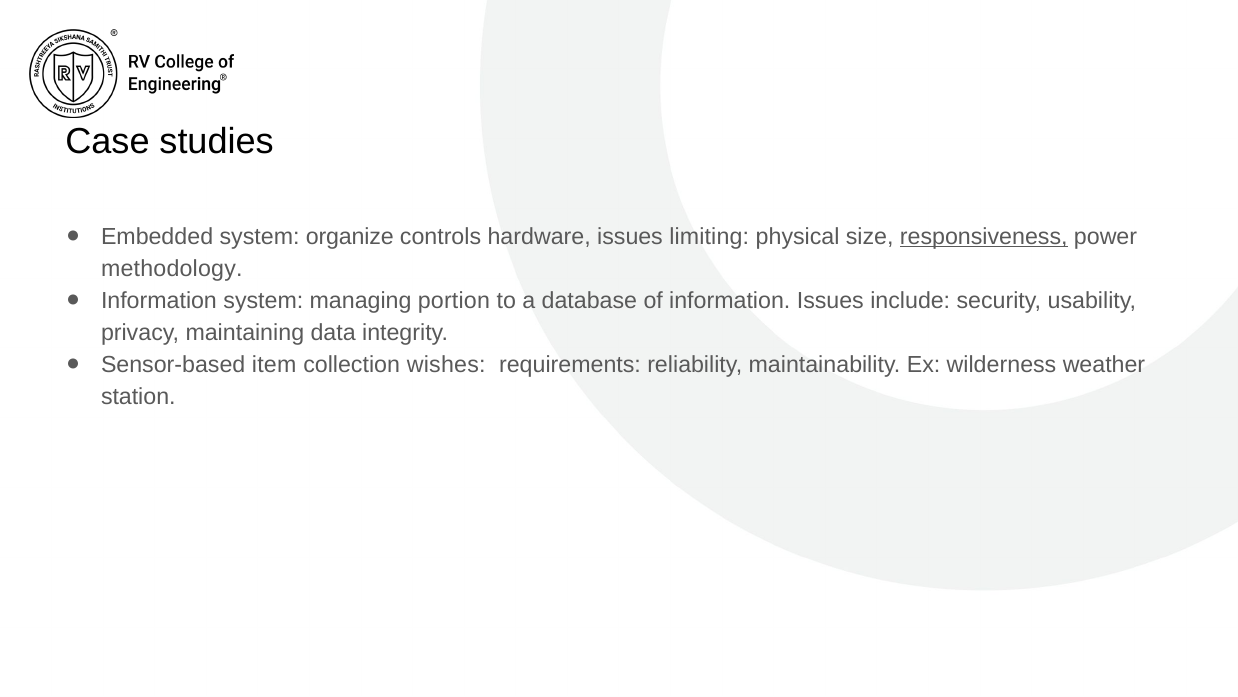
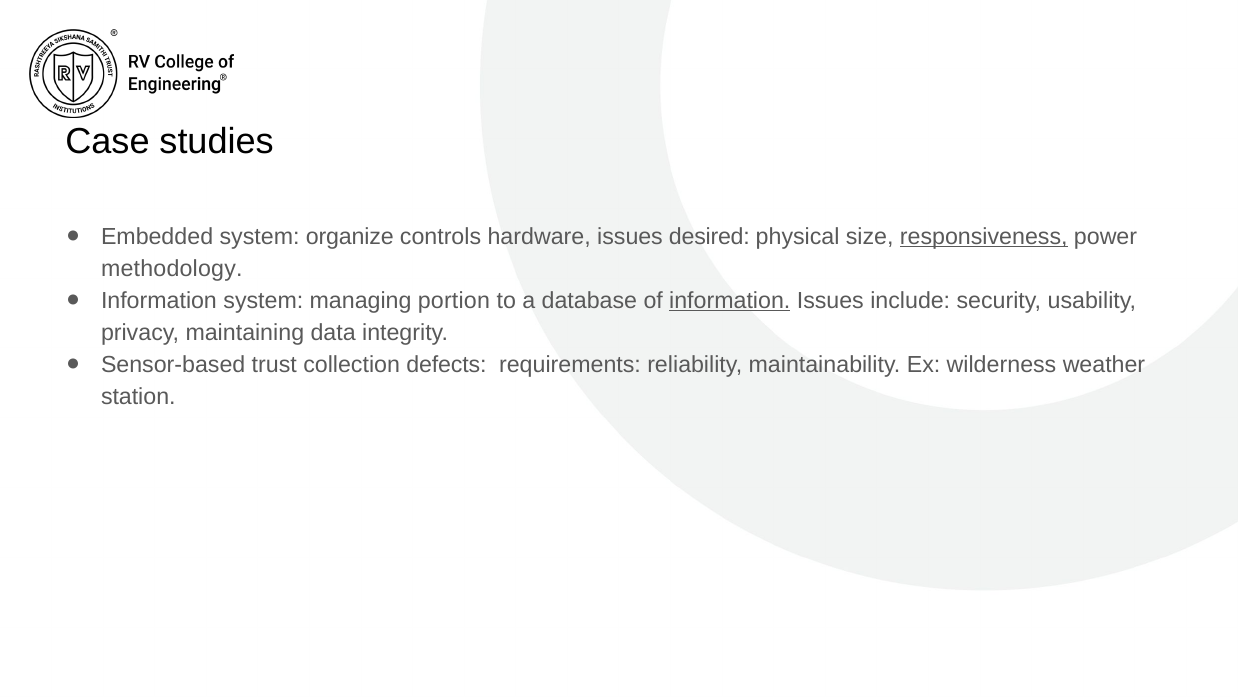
limiting: limiting -> desired (709, 236)
information underline: none -> present (730, 300)
item: item -> trust (274, 364)
wishes: wishes -> defects (446, 364)
